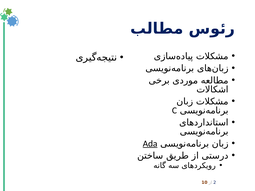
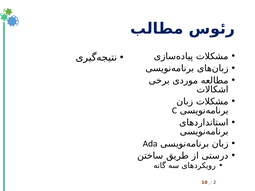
Ada underline: present -> none (150, 144)
